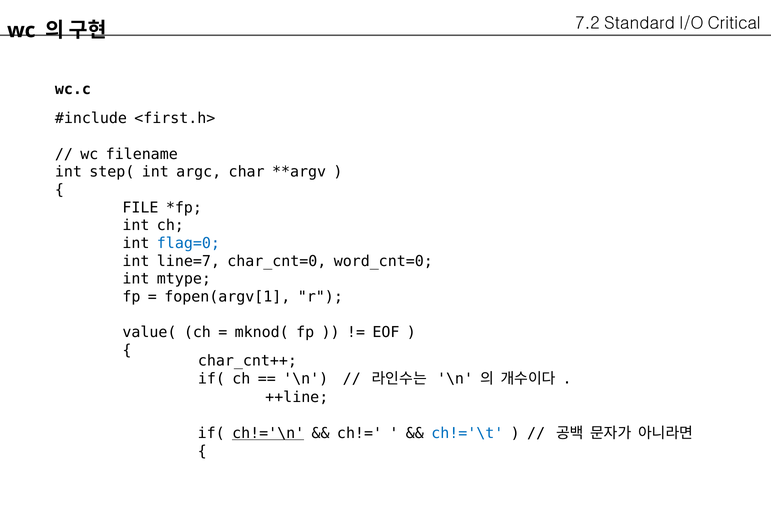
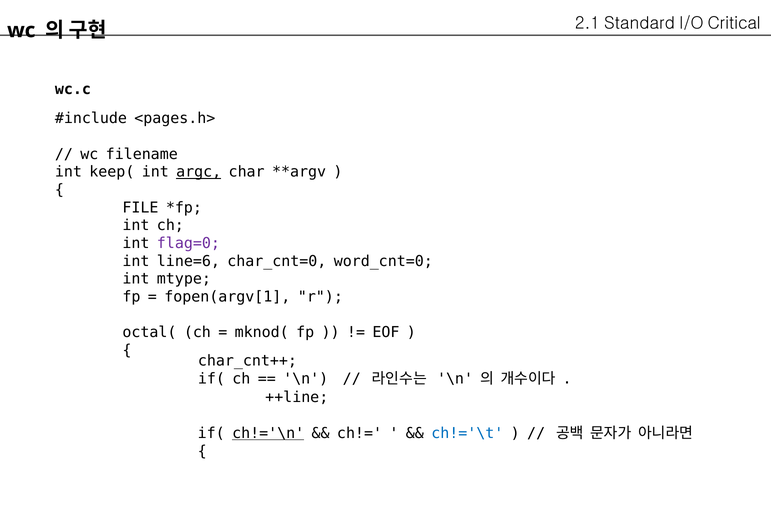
7.2: 7.2 -> 2.1 (587, 23)
<first.h>: <first.h> -> <pages.h> (175, 118)
step(: step( -> keep( (112, 172)
argc underline: none -> present (199, 172)
flag=0 colour: blue -> purple (188, 243)
line=7: line=7 -> line=6 (188, 261)
value(: value( -> octal( (149, 332)
